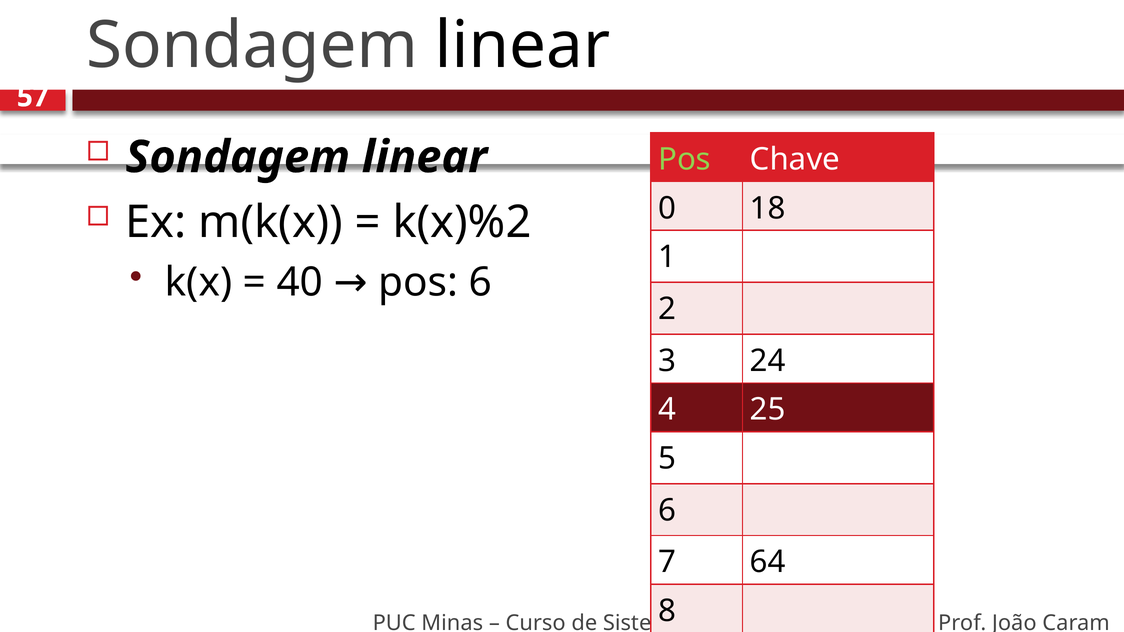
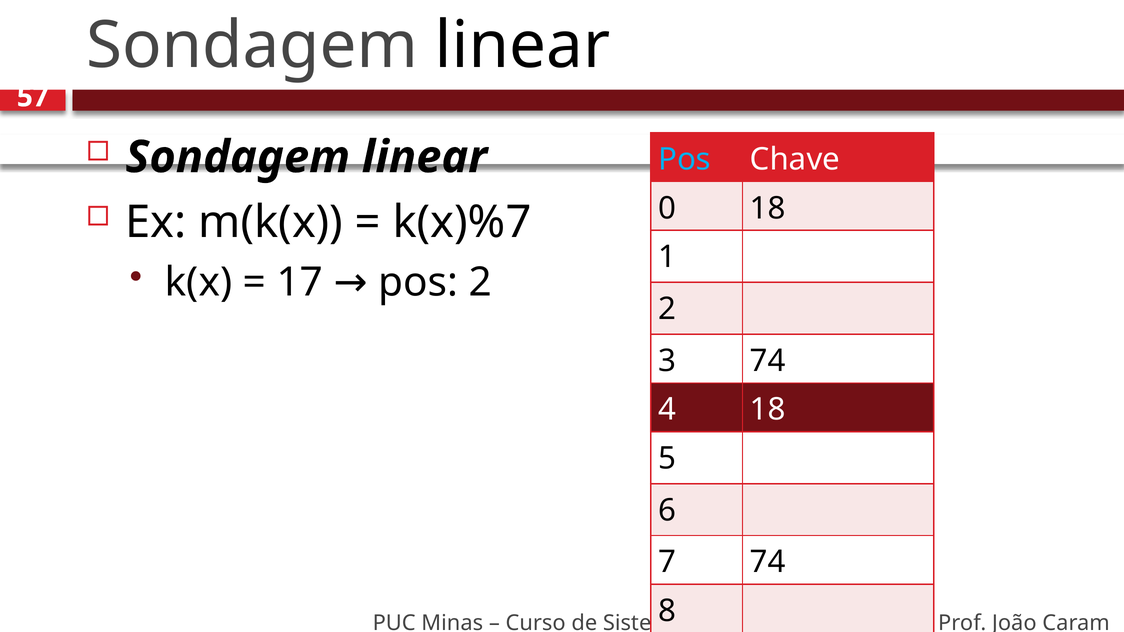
Pos colour: light green -> light blue (685, 159)
k(x)%2: k(x)%2 -> k(x)%7 (462, 223)
40: 40 -> 17 (300, 282)
pos 6: 6 -> 2 (480, 282)
3 24: 24 -> 74 (768, 361)
4 25: 25 -> 18 (768, 410)
7 64: 64 -> 74 (768, 562)
